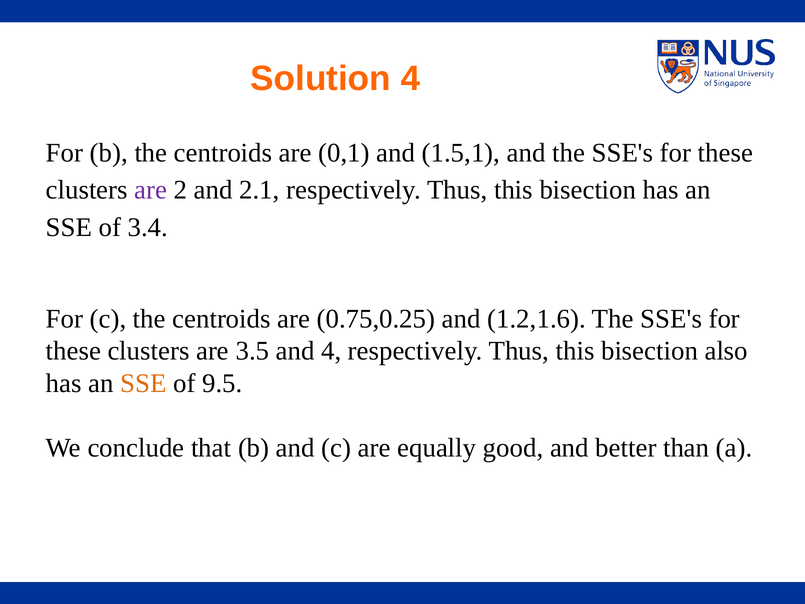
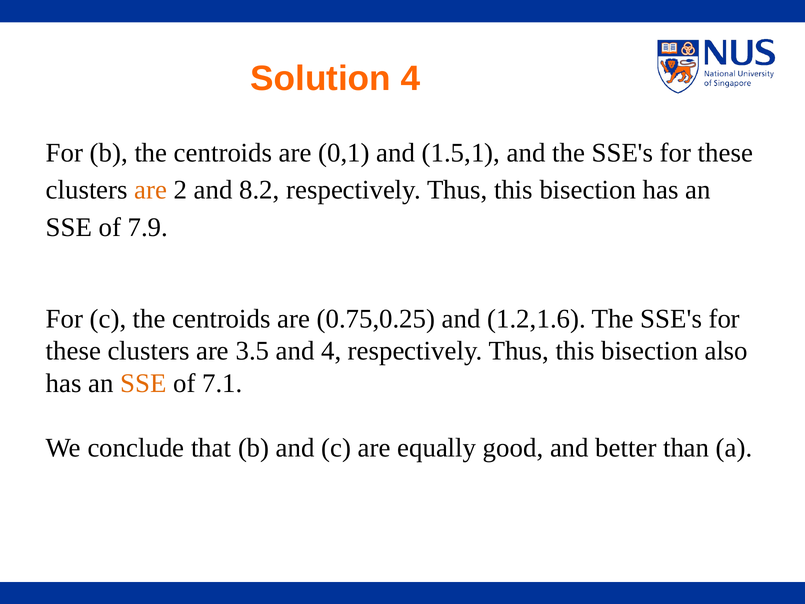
are colour: purple -> orange (151, 190)
2.1: 2.1 -> 8.2 (259, 190)
3.4: 3.4 -> 7.9 (148, 227)
9.5: 9.5 -> 7.1 (222, 383)
